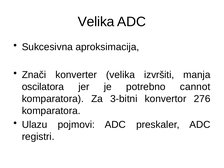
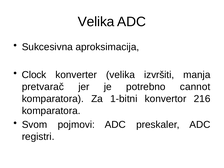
Znači: Znači -> Clock (34, 75)
oscilatora: oscilatora -> pretvarač (43, 87)
3-bitni: 3-bitni -> 1-bitni (124, 99)
276: 276 -> 216 (202, 99)
Ulazu: Ulazu -> Svom (35, 125)
